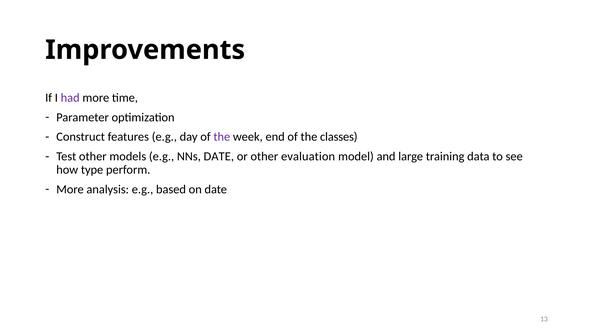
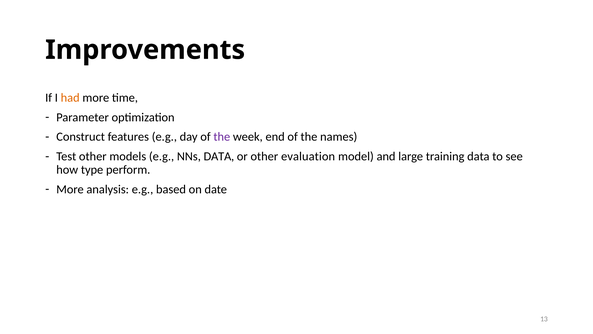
had colour: purple -> orange (70, 98)
classes: classes -> names (339, 137)
NNs DATE: DATE -> DATA (219, 156)
